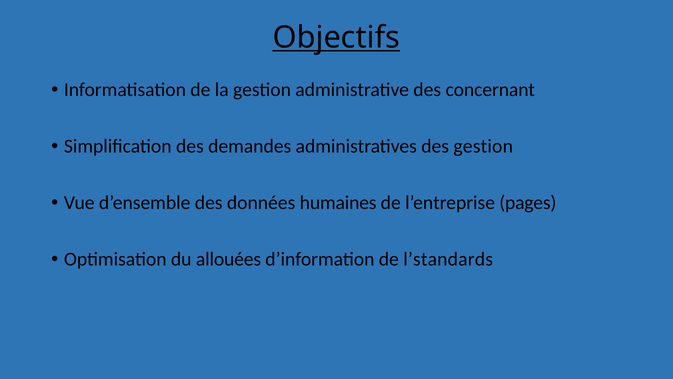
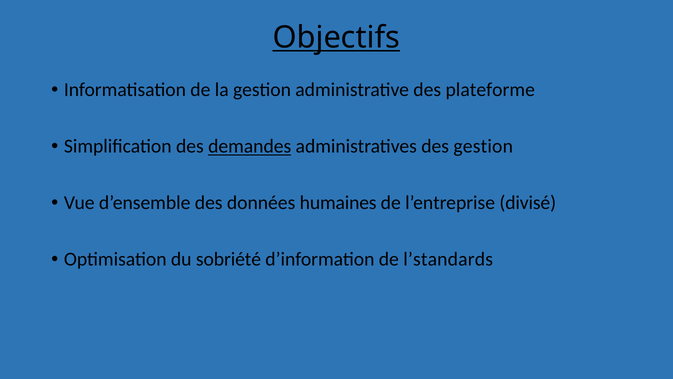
concernant: concernant -> plateforme (490, 90)
demandes underline: none -> present (250, 146)
pages: pages -> divisé (528, 203)
allouées: allouées -> sobriété (228, 259)
